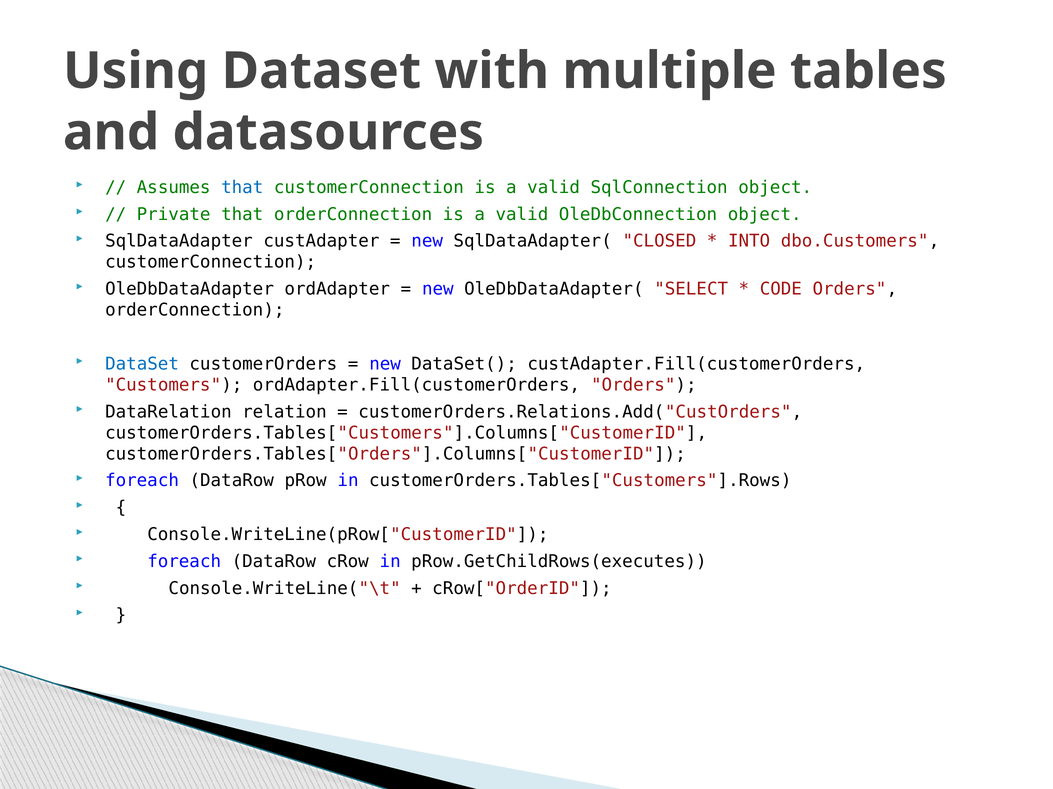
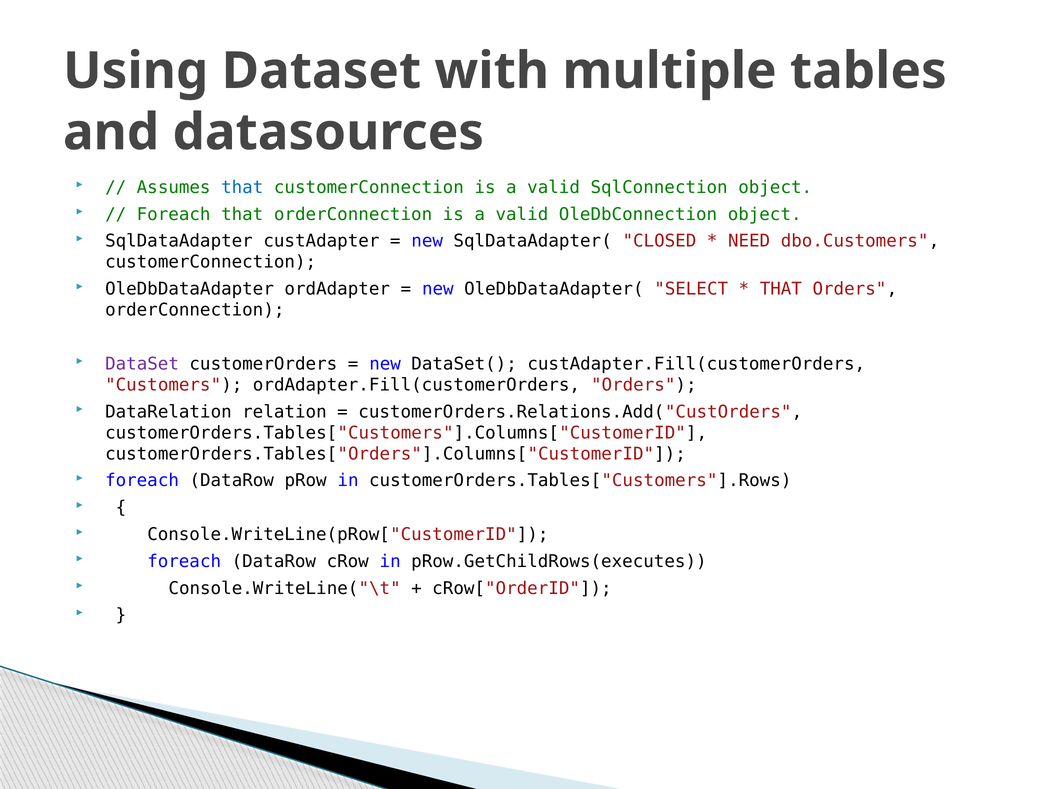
Private: Private -> Foreach (174, 214)
INTO: INTO -> NEED (749, 241)
CODE: CODE -> THAT (781, 289)
DataSet colour: blue -> purple (142, 364)
